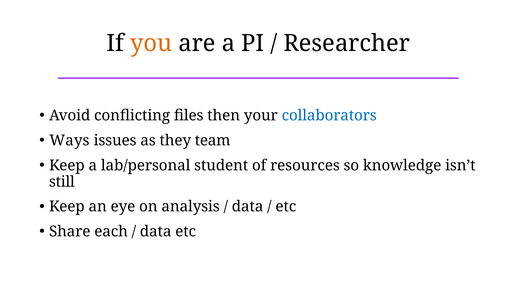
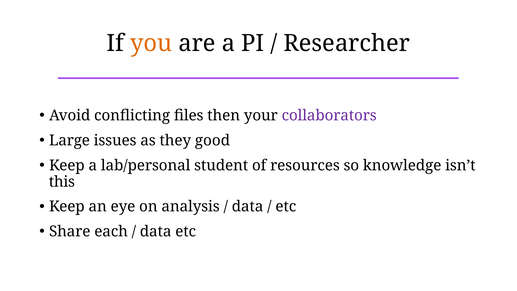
collaborators colour: blue -> purple (329, 115)
Ways: Ways -> Large (69, 140)
team: team -> good (212, 140)
still: still -> this (62, 182)
